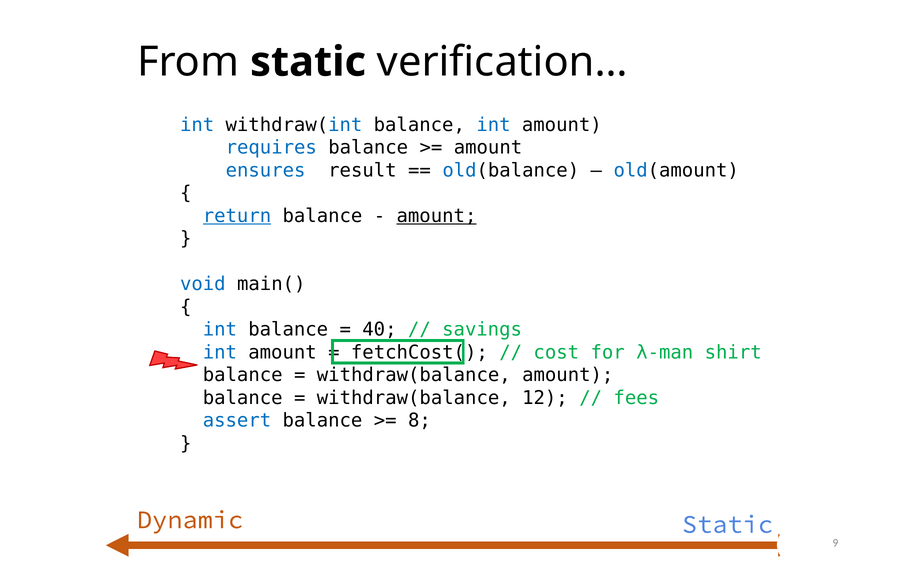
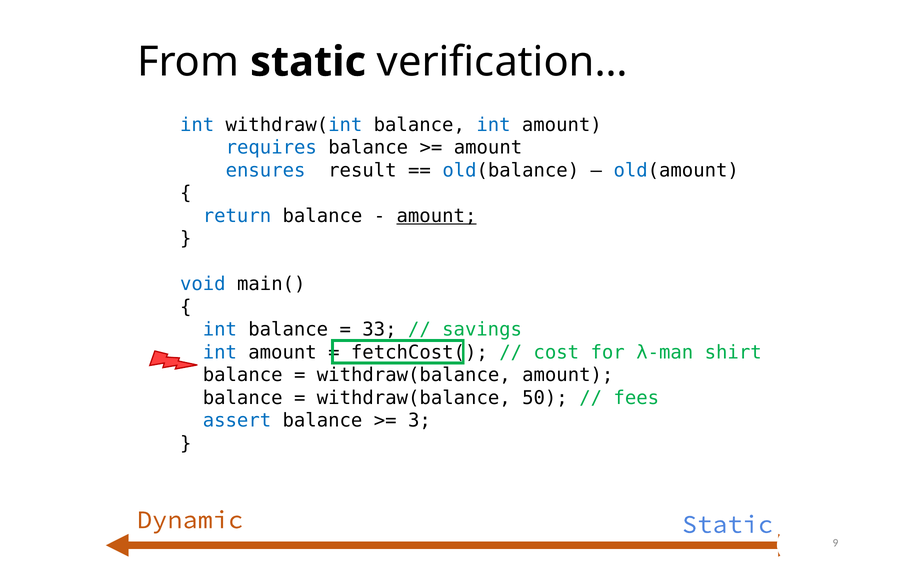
return underline: present -> none (237, 216)
40: 40 -> 33 (379, 330)
12: 12 -> 50 (545, 398)
8: 8 -> 3 (419, 421)
